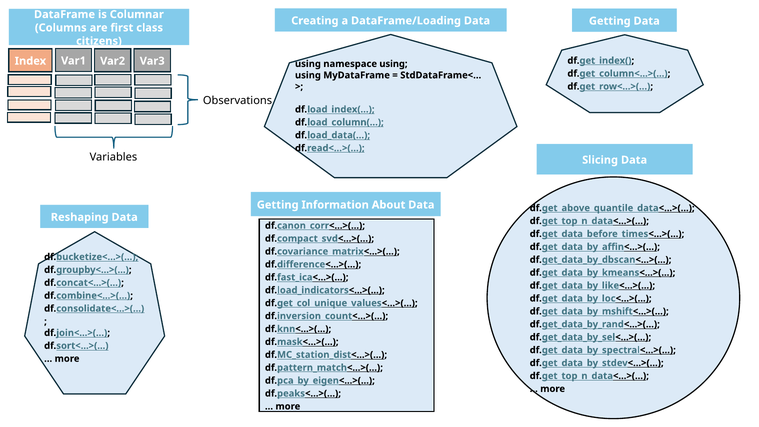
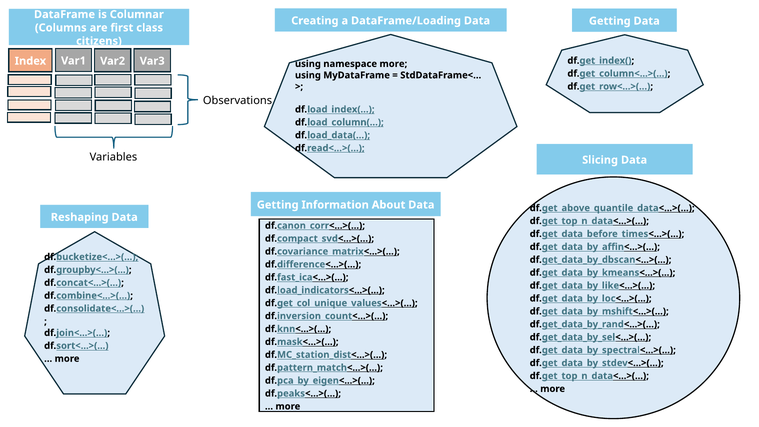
namespace using: using -> more (393, 64)
